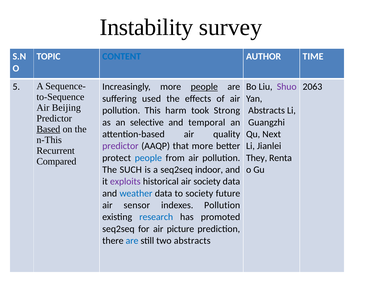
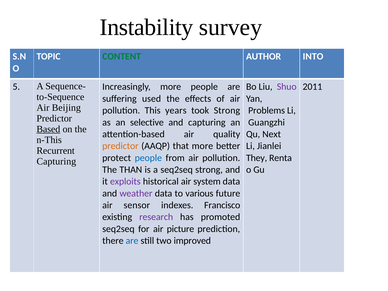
CONTENT colour: blue -> green (122, 56)
TIME: TIME -> INTO (313, 56)
people underline: present -> none (204, 87)
2063: 2063 -> 2011 (312, 87)
harm: harm -> years (176, 110)
Abstracts: Abstracts -> Problems (267, 110)
and temporal: temporal -> capturing (207, 122)
predictor colour: purple -> orange (120, 146)
Compared: Compared -> Capturing (56, 161)
SUCH: SUCH -> THAN (131, 170)
seq2seq indoor: indoor -> strong (209, 170)
air society: society -> system (207, 181)
weather colour: blue -> purple (136, 193)
to society: society -> various (199, 193)
indexes Pollution: Pollution -> Francisco (222, 205)
research colour: blue -> purple (156, 217)
two abstracts: abstracts -> improved (192, 241)
